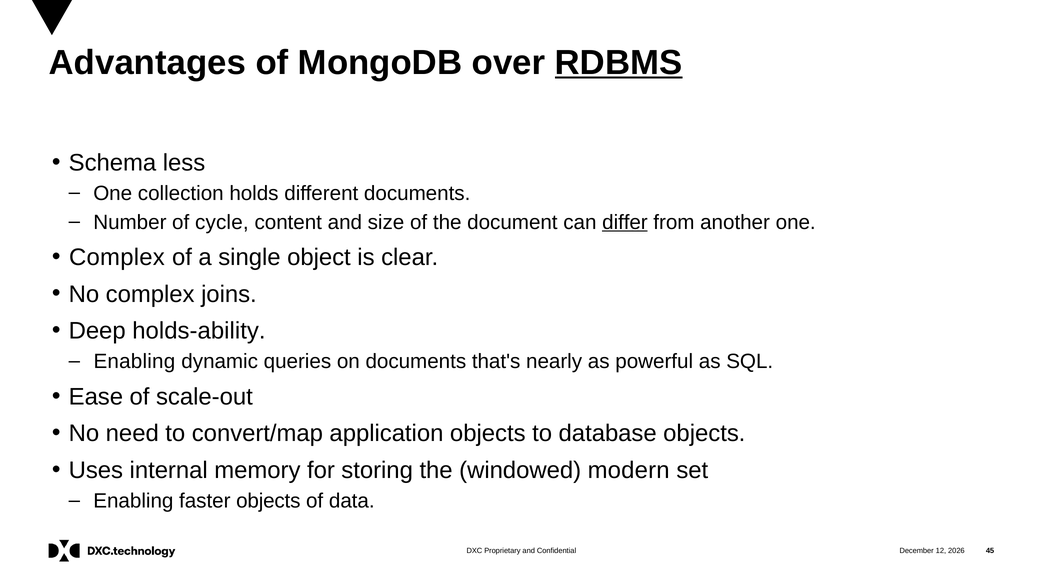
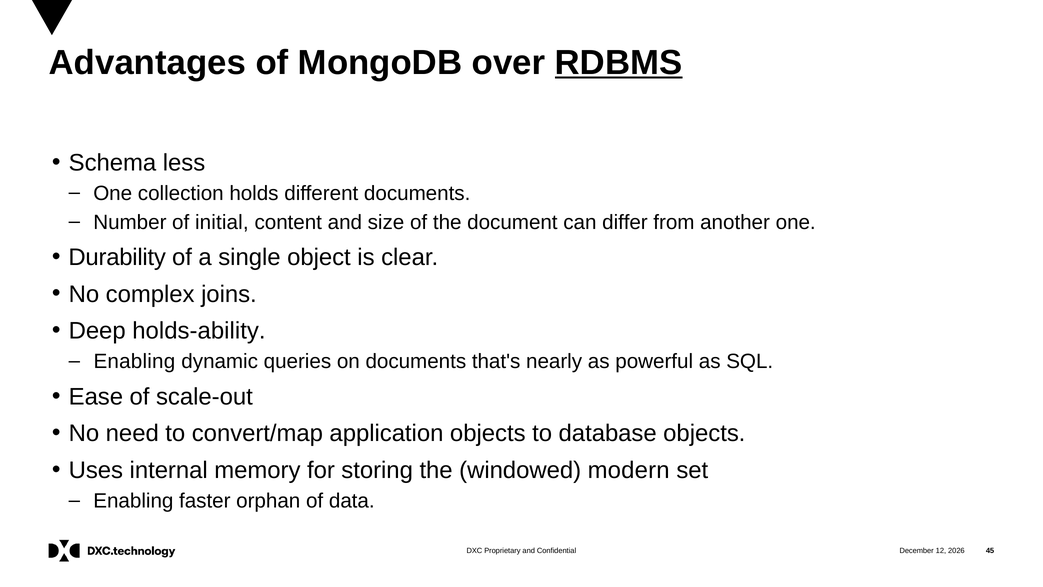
cycle: cycle -> initial (222, 222)
differ underline: present -> none (625, 222)
Complex: Complex -> Durability (117, 257)
faster objects: objects -> orphan (268, 501)
